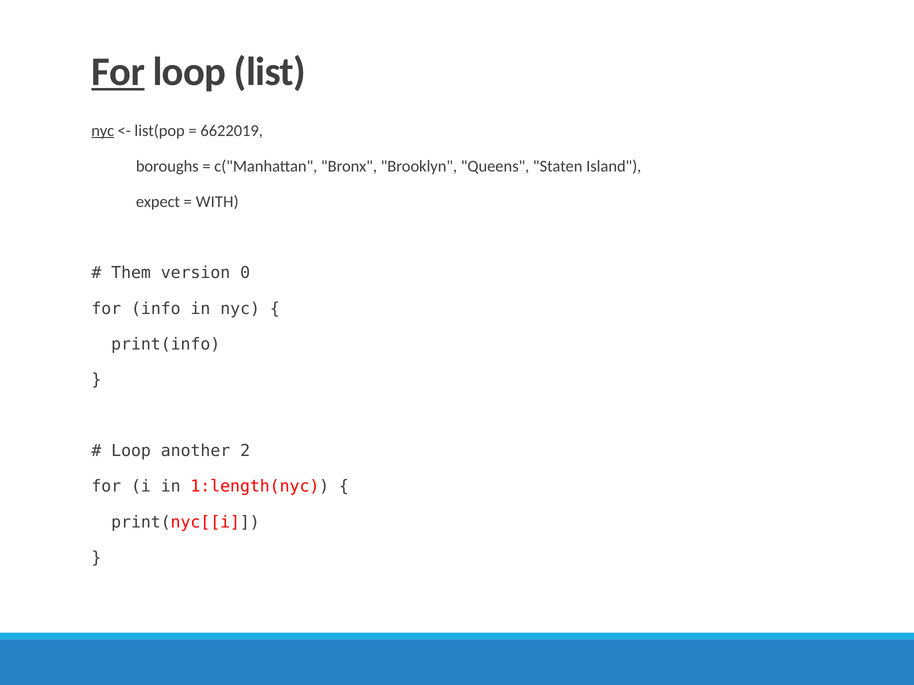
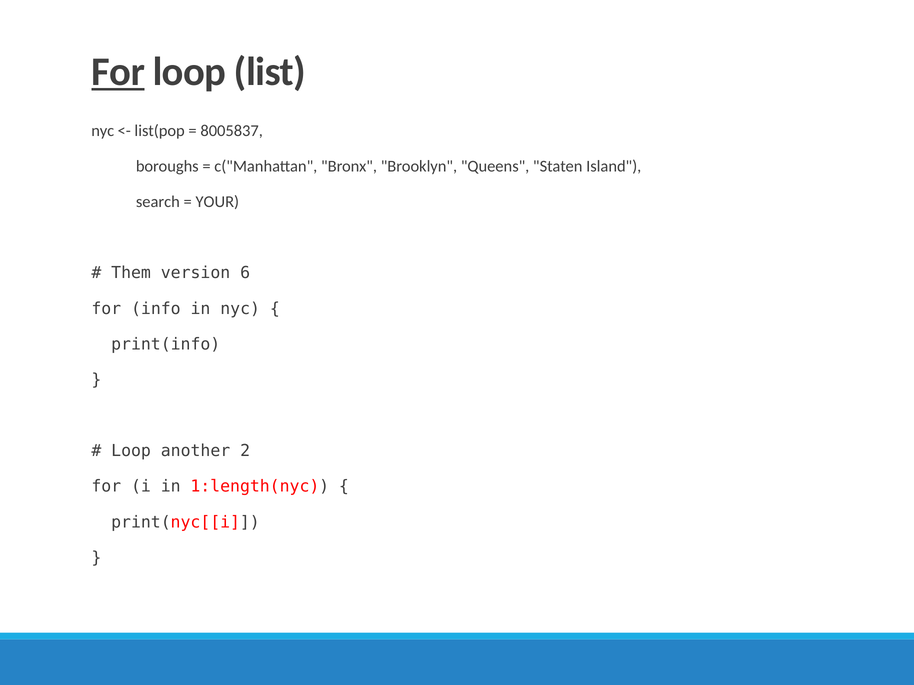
nyc underline: present -> none (103, 131)
6622019: 6622019 -> 8005837 (232, 131)
expect: expect -> search (158, 202)
WITH: WITH -> YOUR (217, 202)
0: 0 -> 6 (245, 273)
